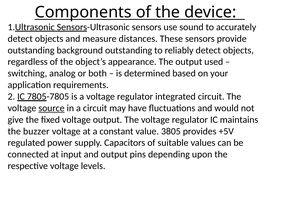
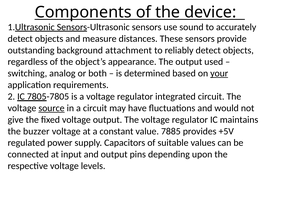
background outstanding: outstanding -> attachment (129, 50)
your underline: none -> present (219, 74)
3805: 3805 -> 7885 (171, 132)
